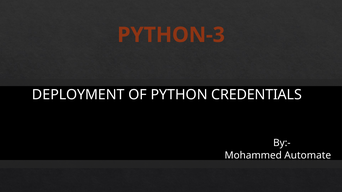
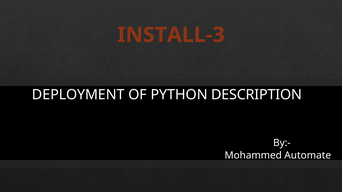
PYTHON-3: PYTHON-3 -> INSTALL-3 (171, 35)
CREDENTIALS: CREDENTIALS -> DESCRIPTION (257, 95)
